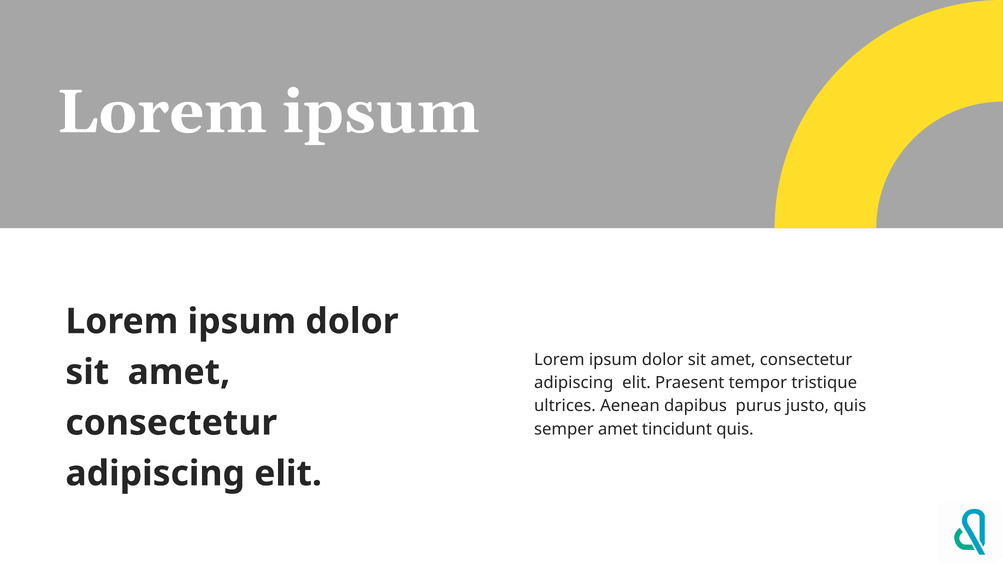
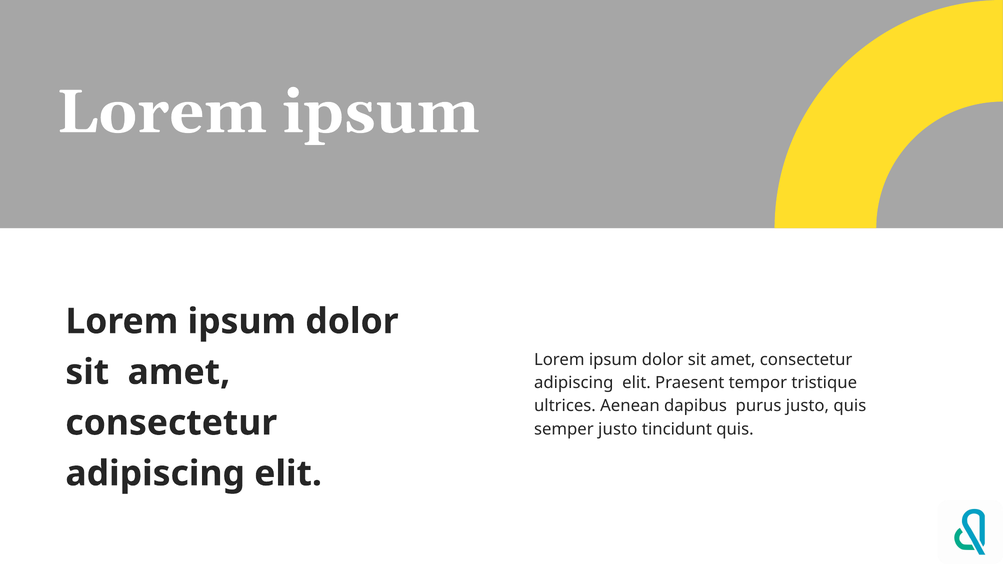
semper amet: amet -> justo (618, 429)
